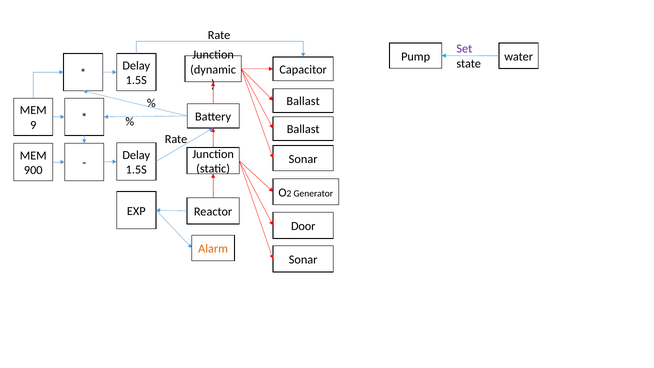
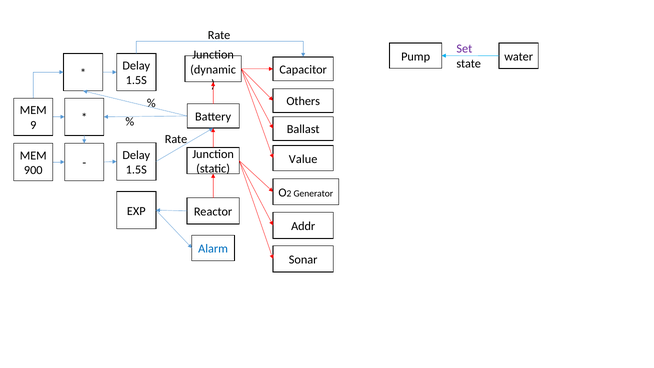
Ballast: Ballast -> Others (303, 101)
Sonar: Sonar -> Value (303, 159)
Door: Door -> Addr (303, 226)
Alarm colour: orange -> blue (213, 249)
